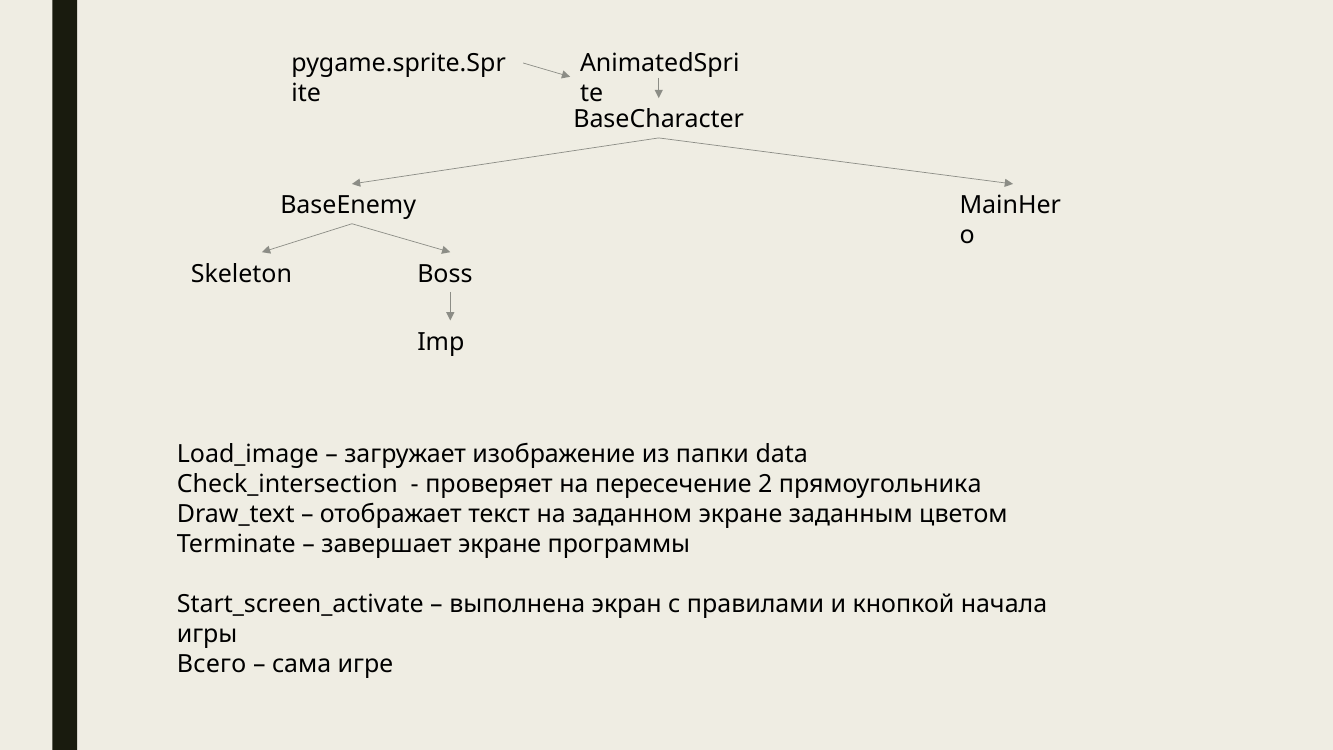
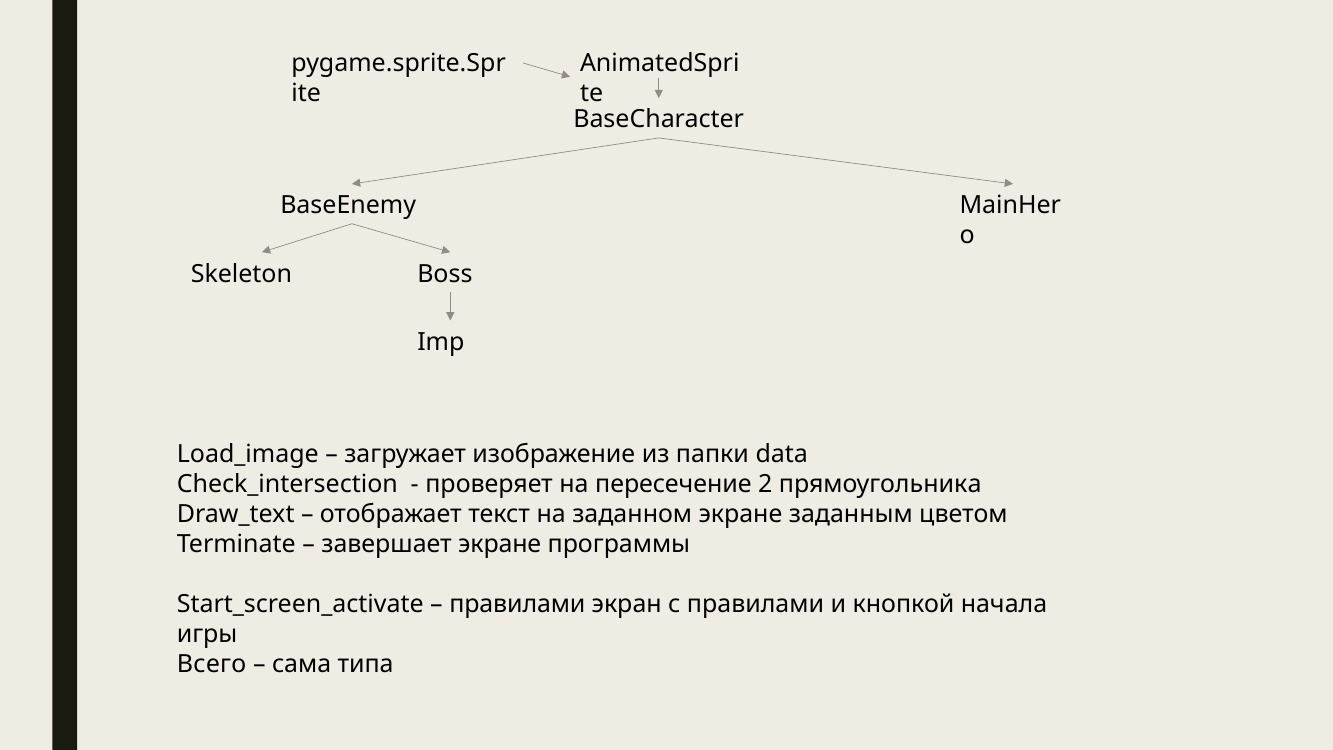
выполнена: выполнена -> правилами (517, 604)
игре: игре -> типа (366, 664)
